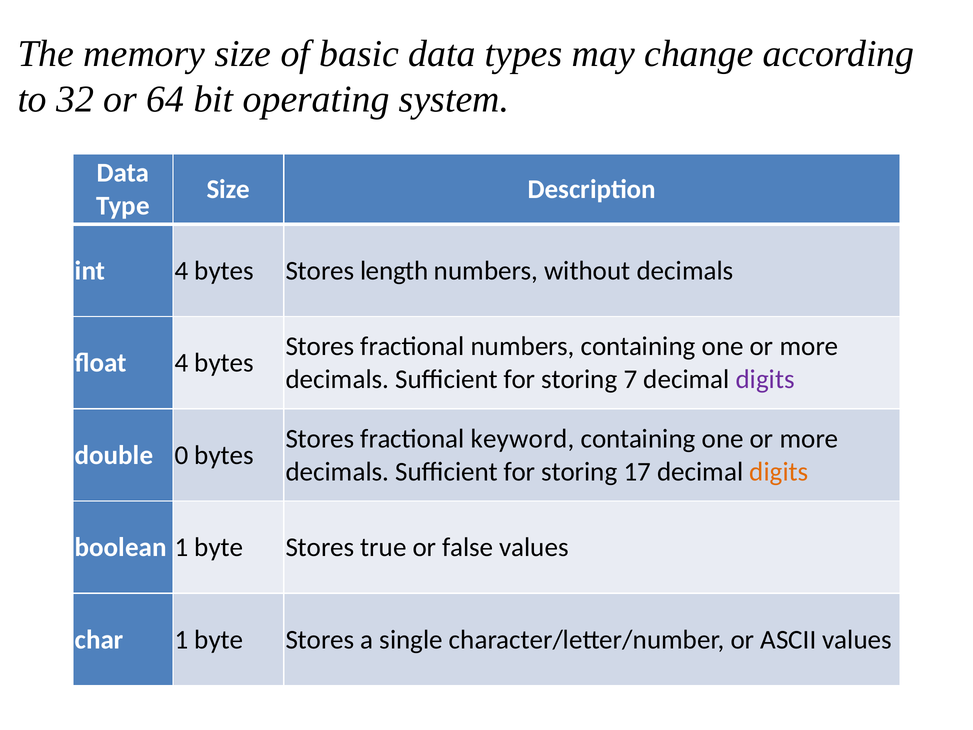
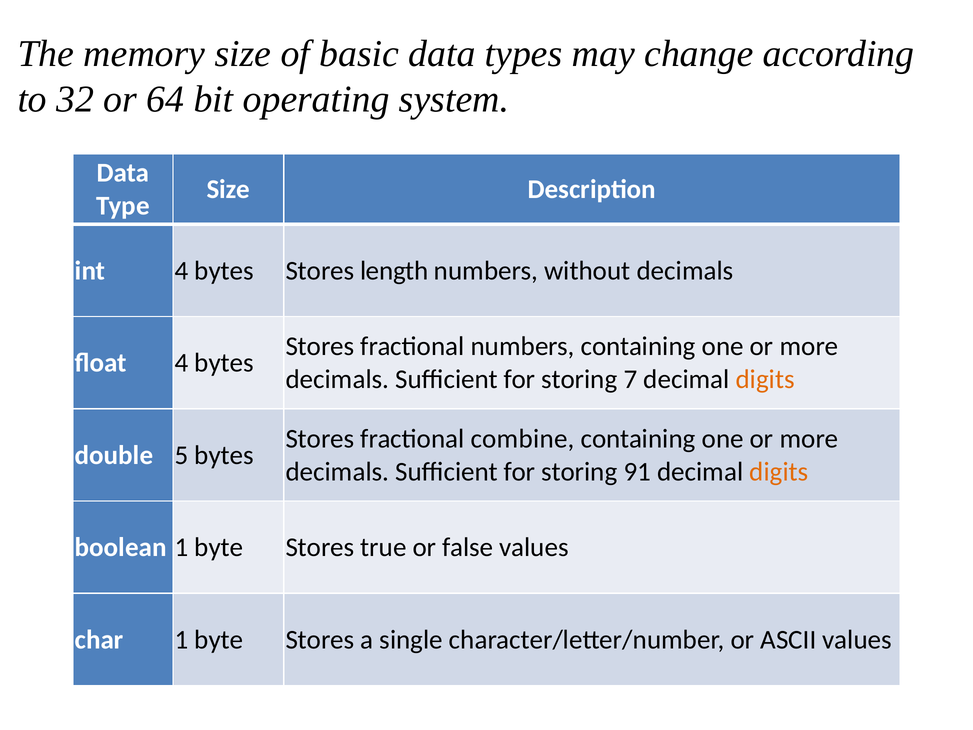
digits colour: purple -> orange (765, 379)
keyword: keyword -> combine (523, 438)
0: 0 -> 5 (182, 455)
17: 17 -> 91 (637, 472)
